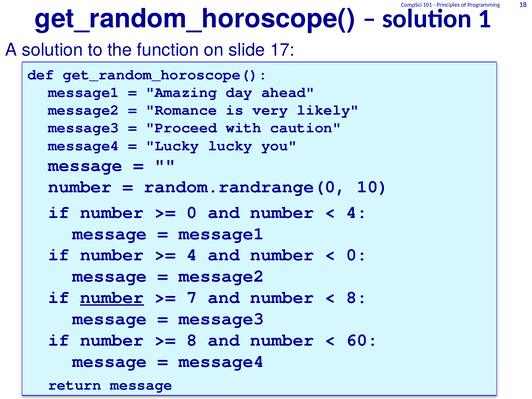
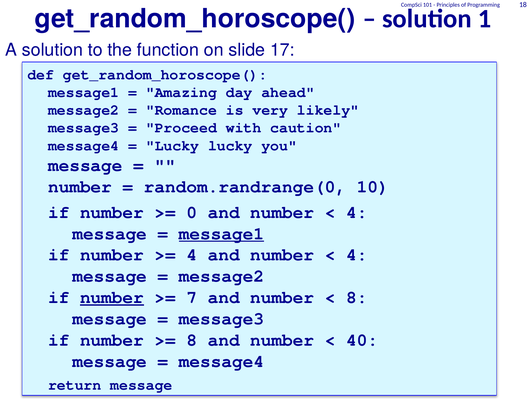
message1 underline: none -> present (221, 234)
0: 0 -> 4 (357, 255)
60: 60 -> 40 (362, 340)
